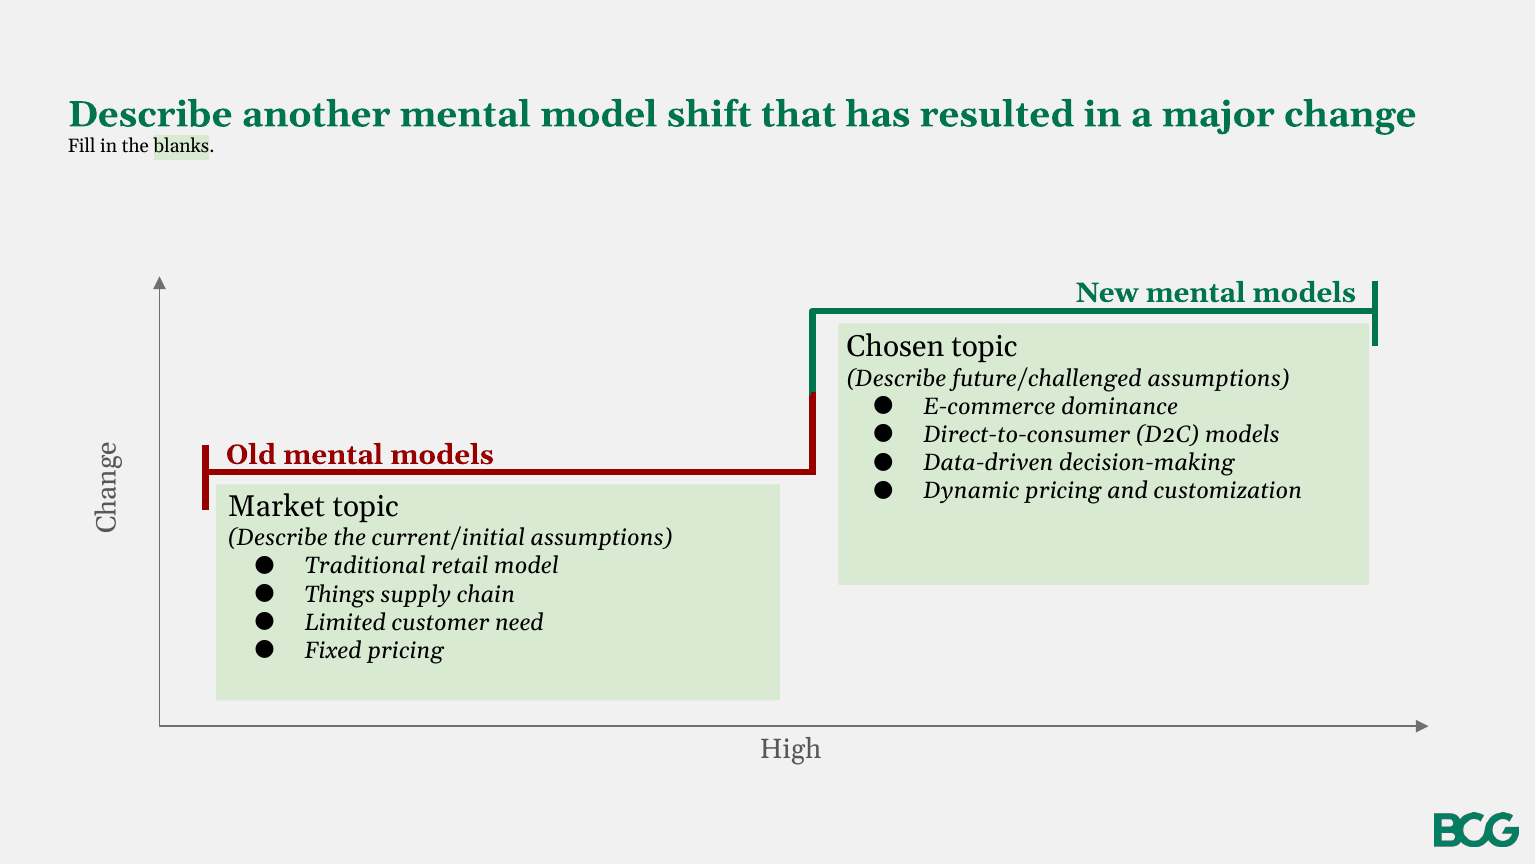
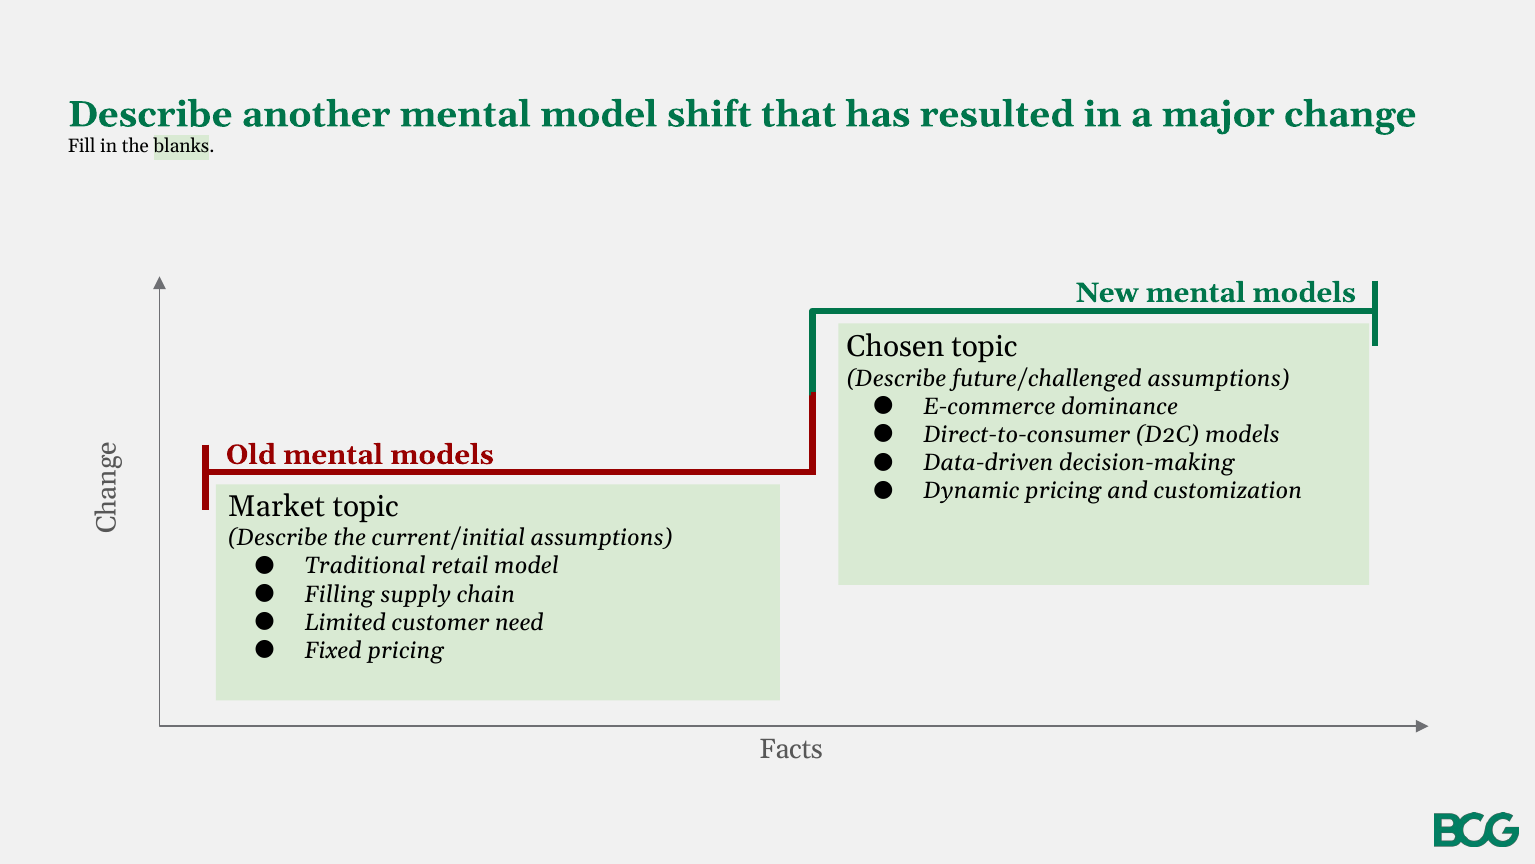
Things: Things -> Filling (340, 594)
High: High -> Facts (791, 749)
